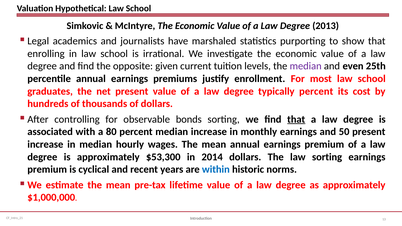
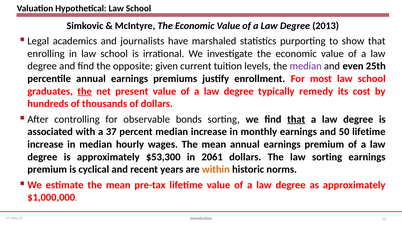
the underline: none -> present (85, 91)
typically percent: percent -> remedy (316, 91)
80: 80 -> 37 (111, 132)
50 present: present -> lifetime (369, 132)
2014: 2014 -> 2061 (212, 157)
within colour: blue -> orange (216, 170)
